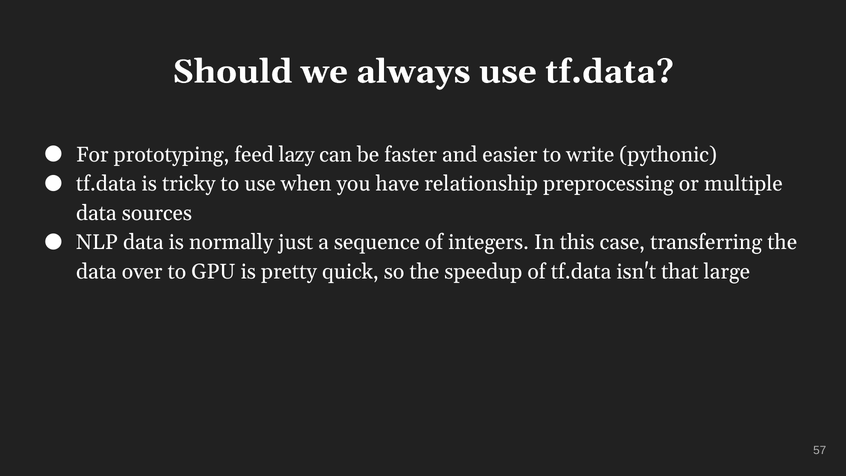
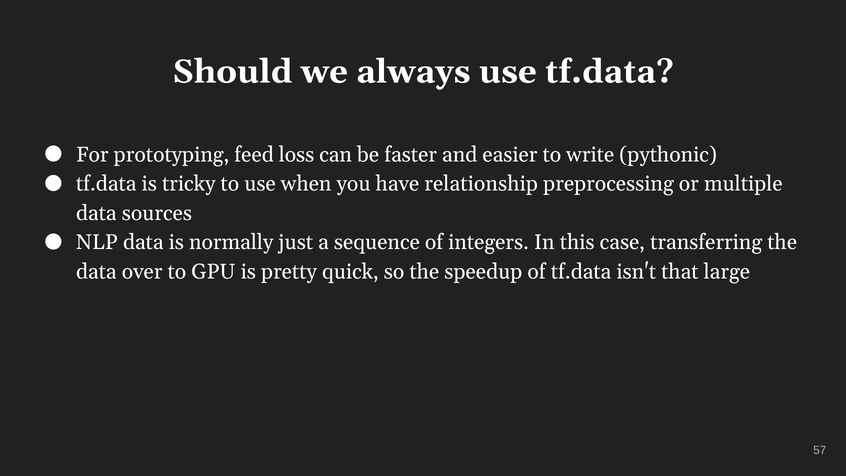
lazy: lazy -> loss (297, 155)
